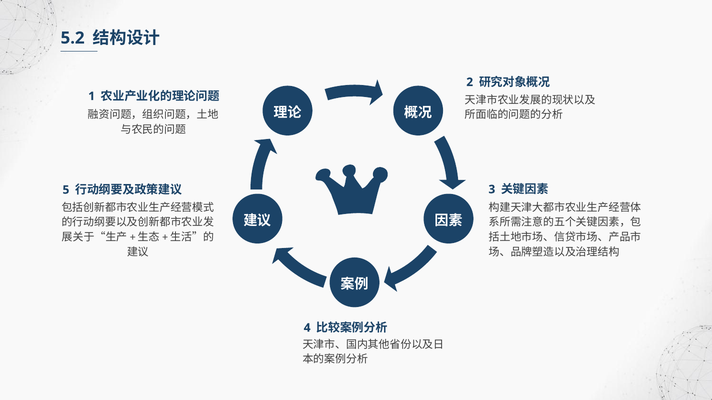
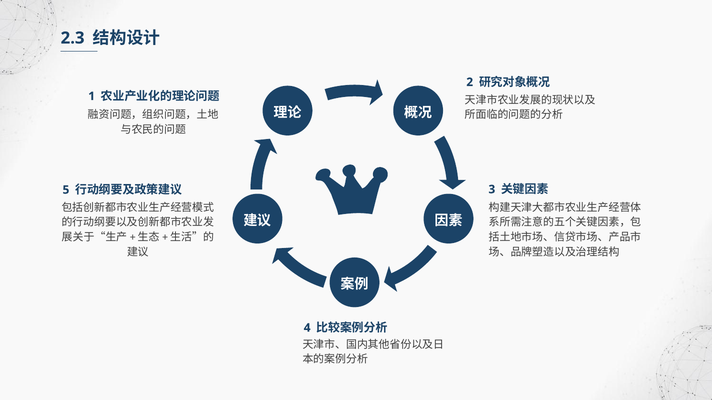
5.2: 5.2 -> 2.3 (73, 38)
